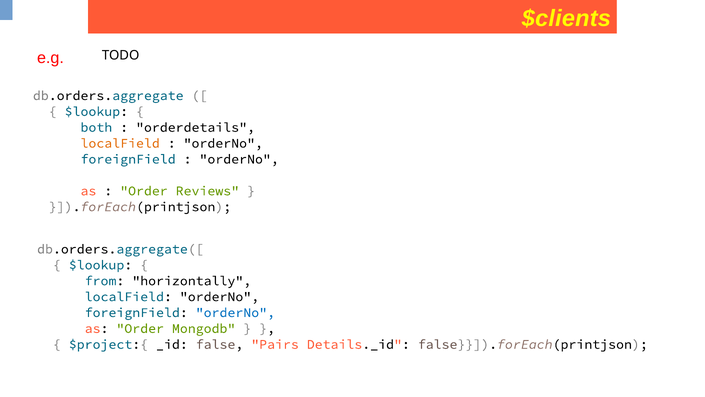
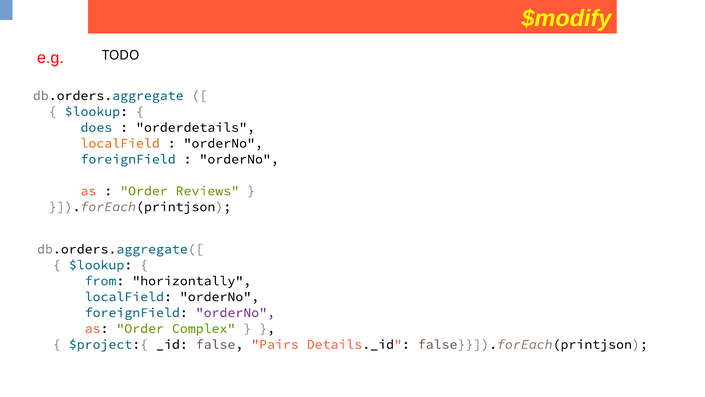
$clients: $clients -> $modify (567, 18)
both: both -> does (96, 127)
orderNo colour: blue -> purple (235, 312)
Mongodb: Mongodb -> Complex (204, 328)
